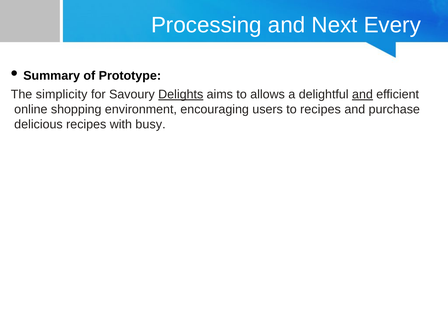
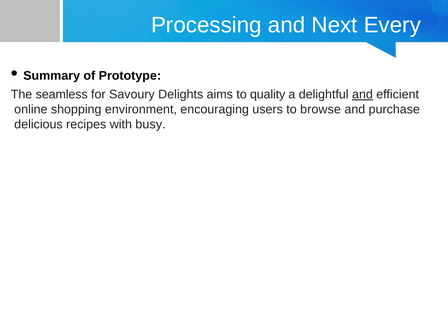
simplicity: simplicity -> seamless (62, 94)
Delights underline: present -> none (181, 94)
allows: allows -> quality (268, 94)
to recipes: recipes -> browse (320, 109)
